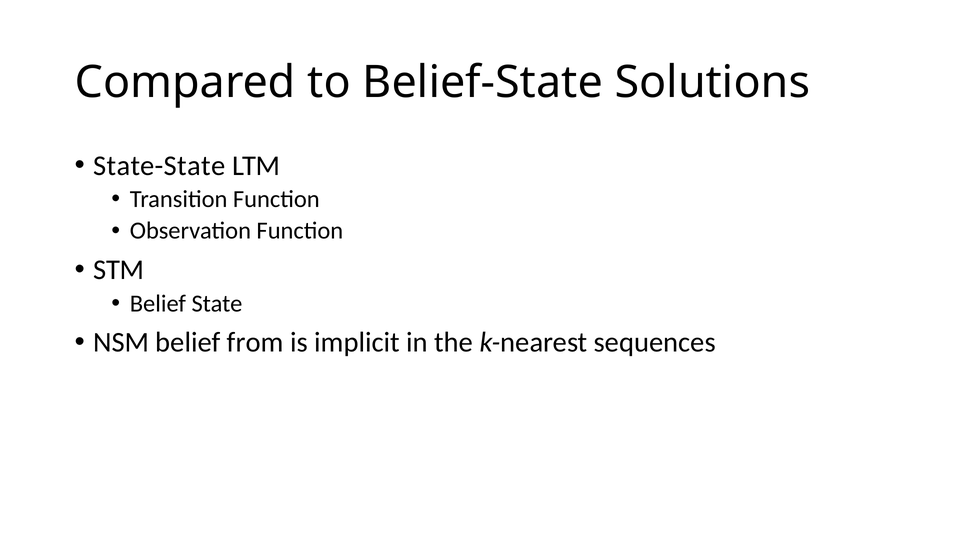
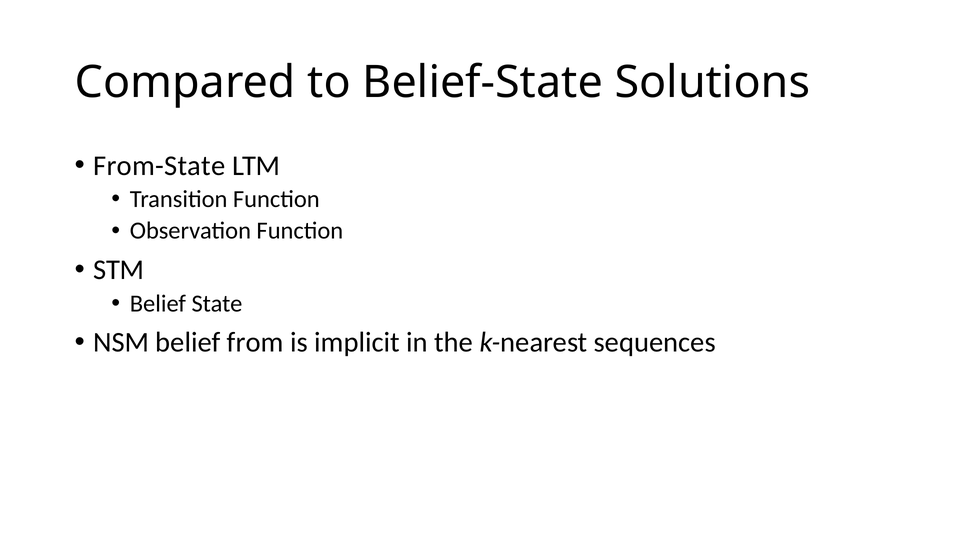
State-State: State-State -> From-State (159, 166)
